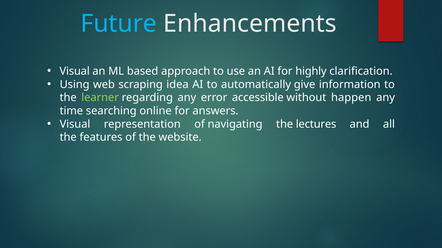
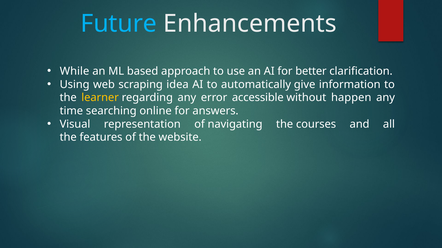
Visual: Visual -> While (75, 71)
highly: highly -> better (311, 71)
learner colour: light green -> yellow (100, 98)
lectures: lectures -> courses (316, 124)
